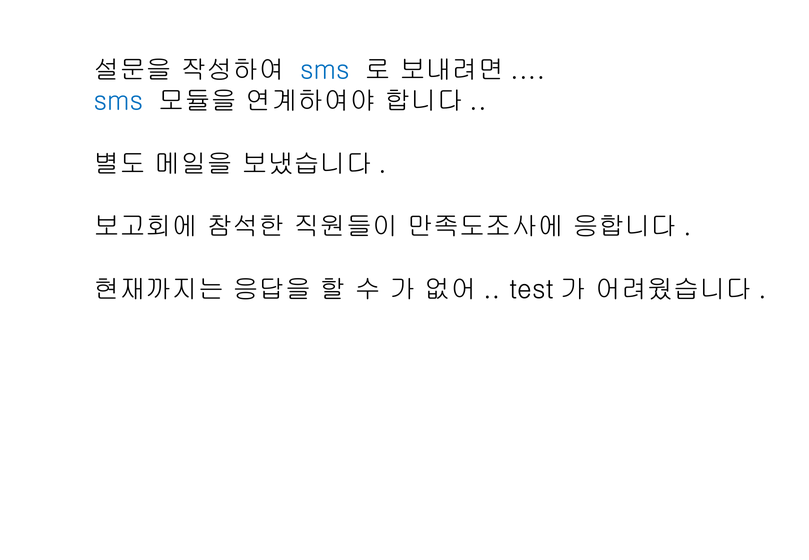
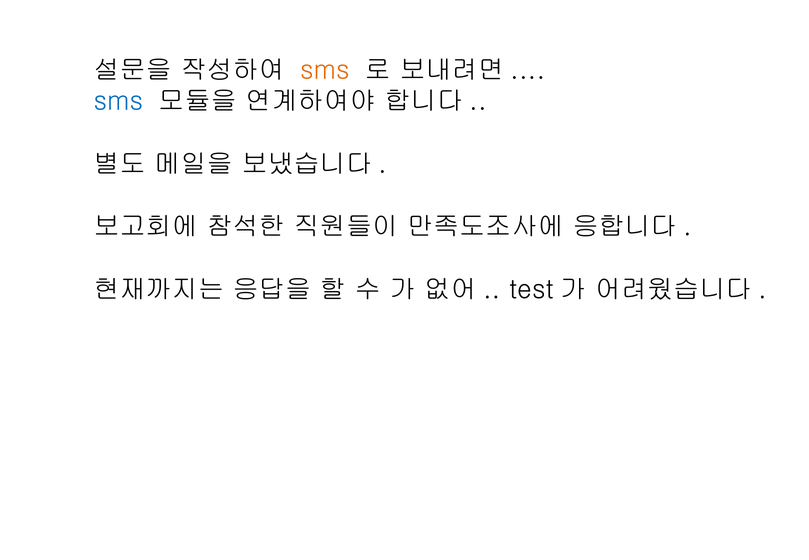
sms colour: blue -> orange (325, 70)
